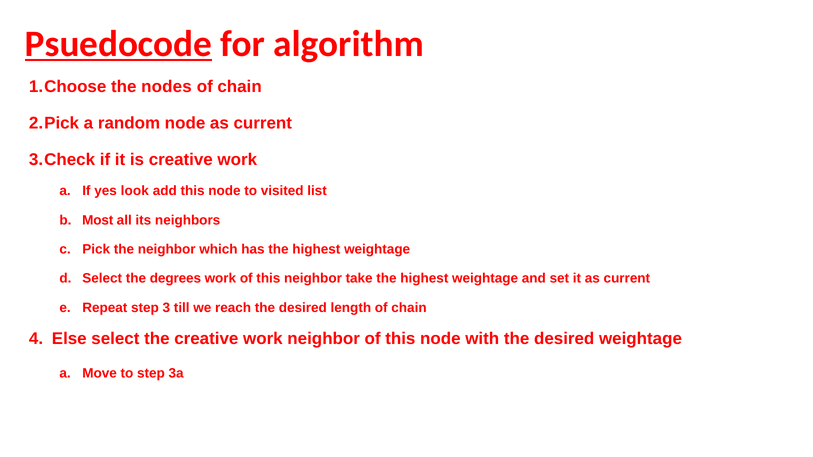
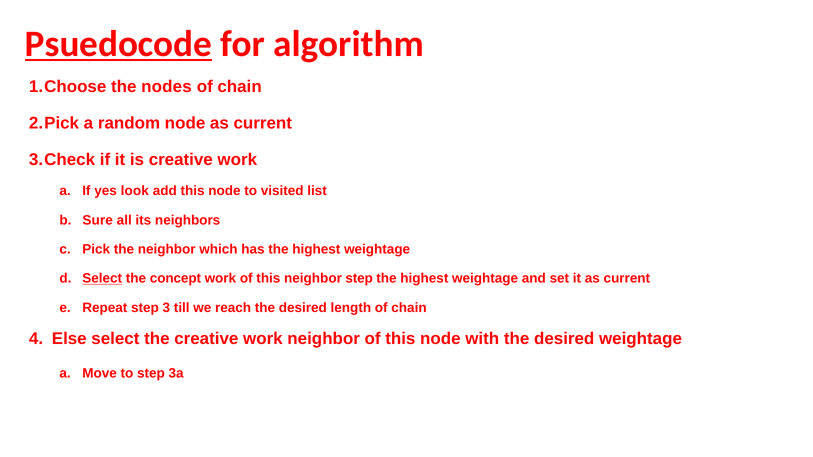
Most: Most -> Sure (98, 220)
Select underline: none -> present (102, 279)
degrees: degrees -> concept (175, 279)
neighbor take: take -> step (359, 279)
